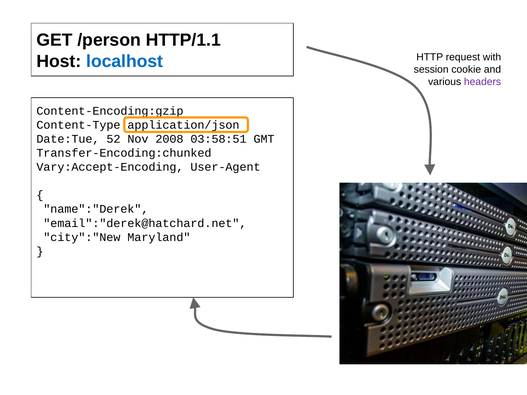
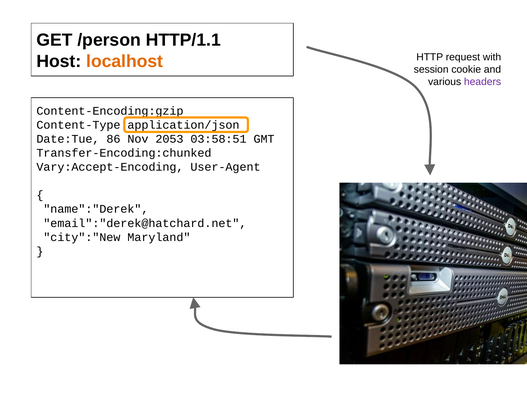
localhost colour: blue -> orange (125, 61)
52: 52 -> 86 (113, 139)
2008: 2008 -> 2053 (169, 139)
